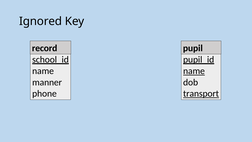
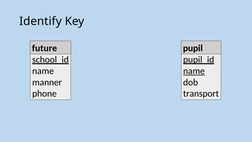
Ignored: Ignored -> Identify (40, 21)
record: record -> future (45, 48)
transport underline: present -> none (201, 94)
